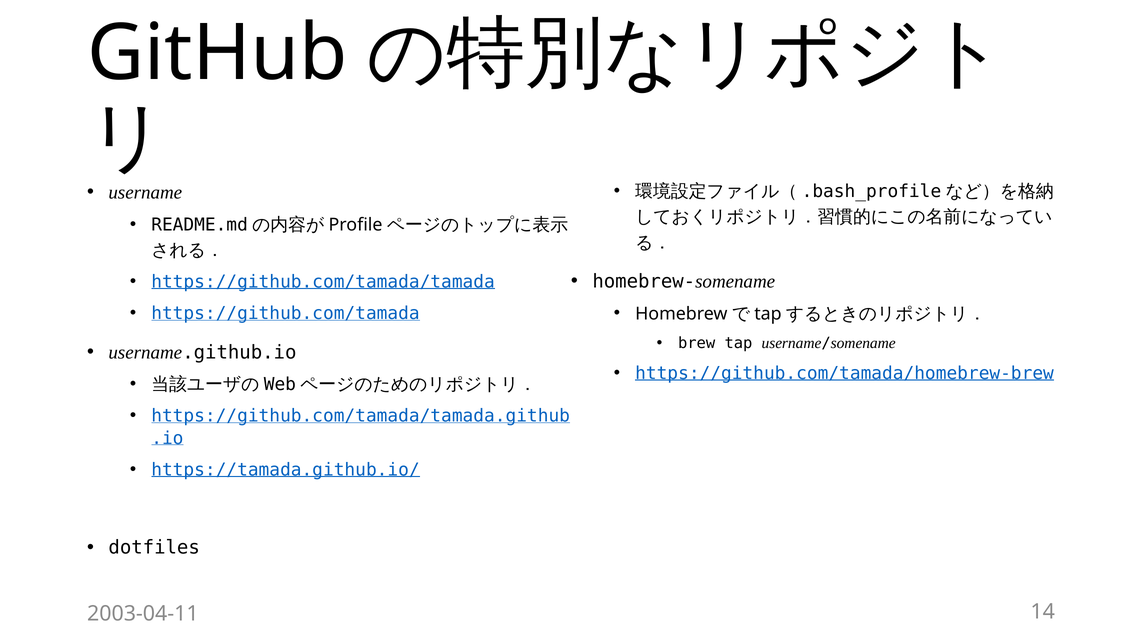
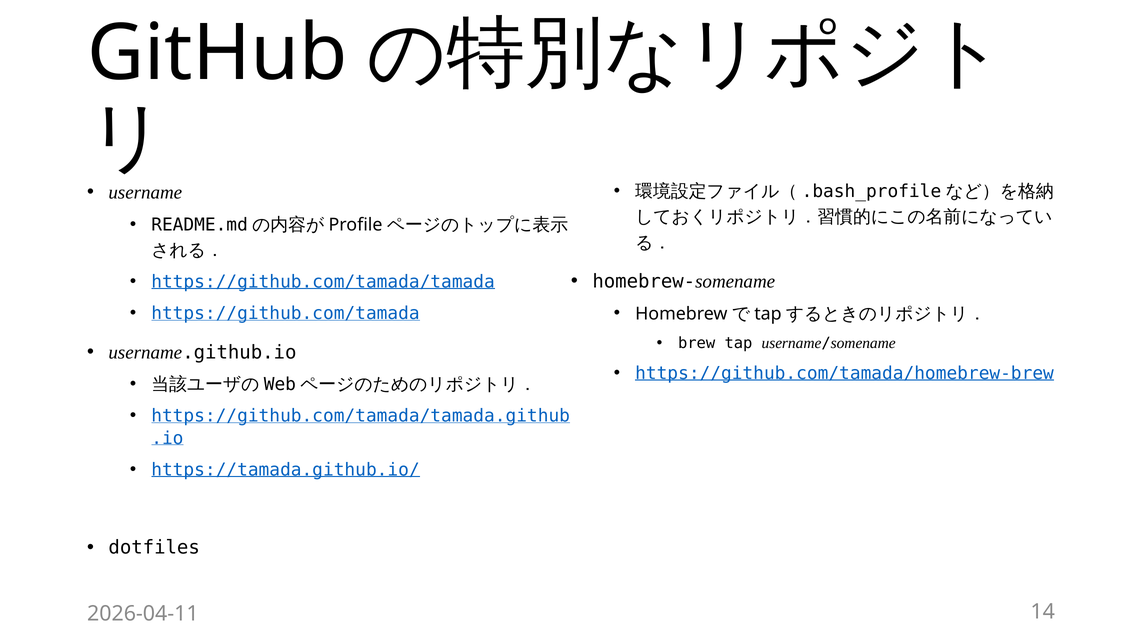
2003-04-11: 2003-04-11 -> 2026-04-11 (143, 614)
